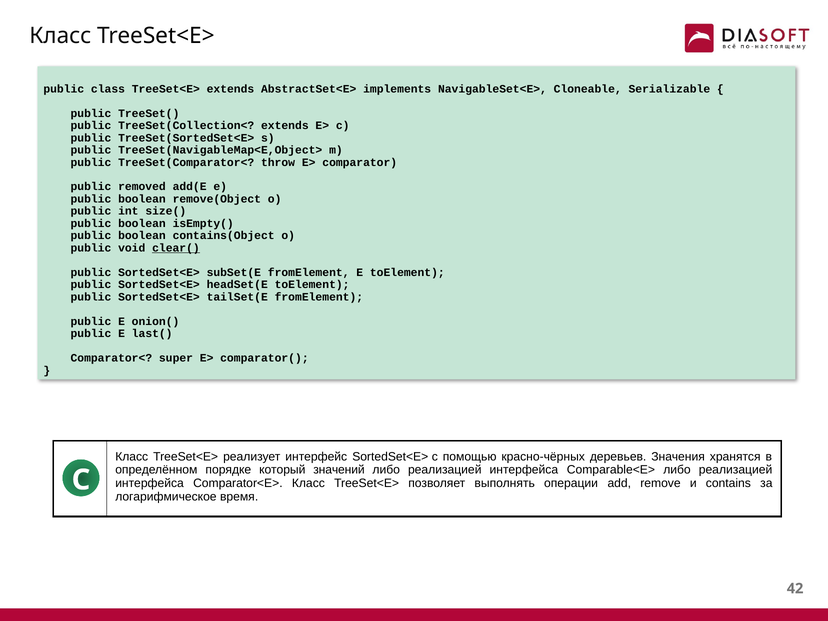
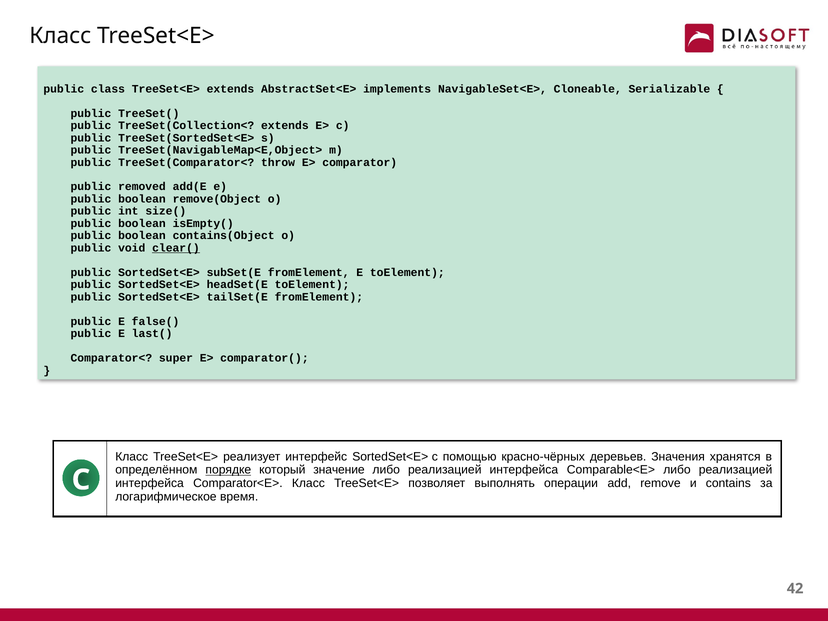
onion(: onion( -> false( (156, 321)
порядке underline: none -> present (228, 470)
значений: значений -> значение (339, 470)
